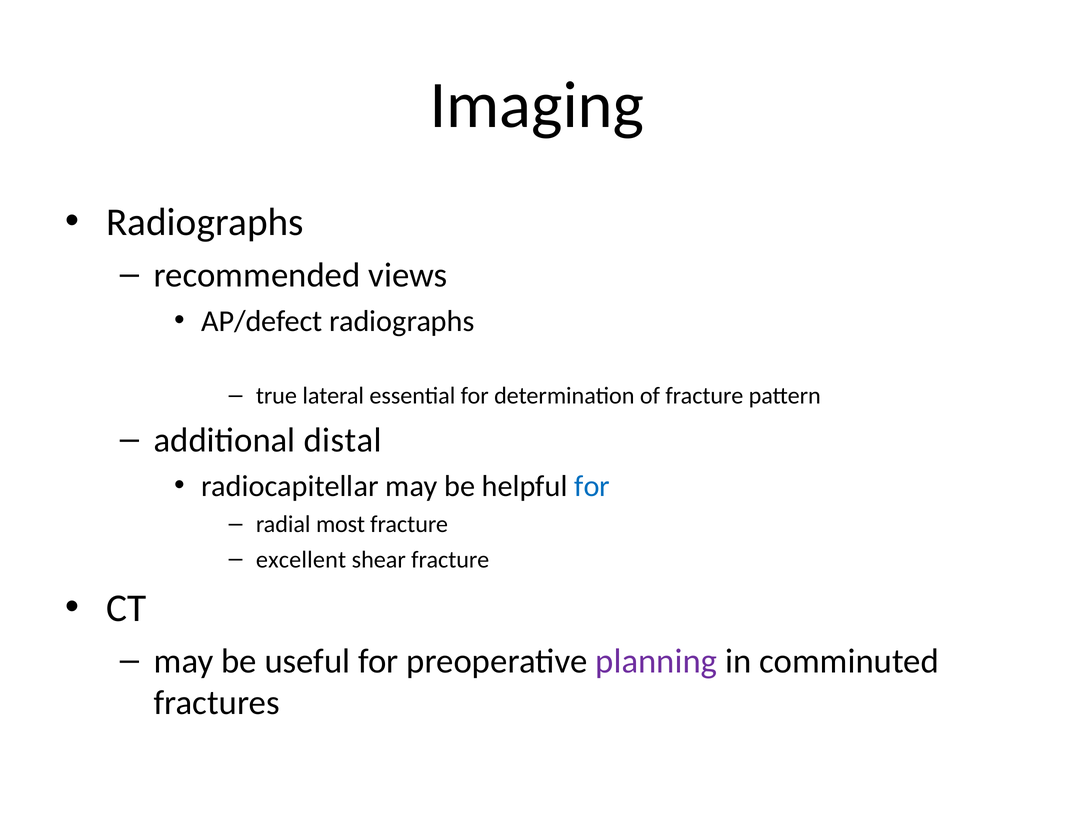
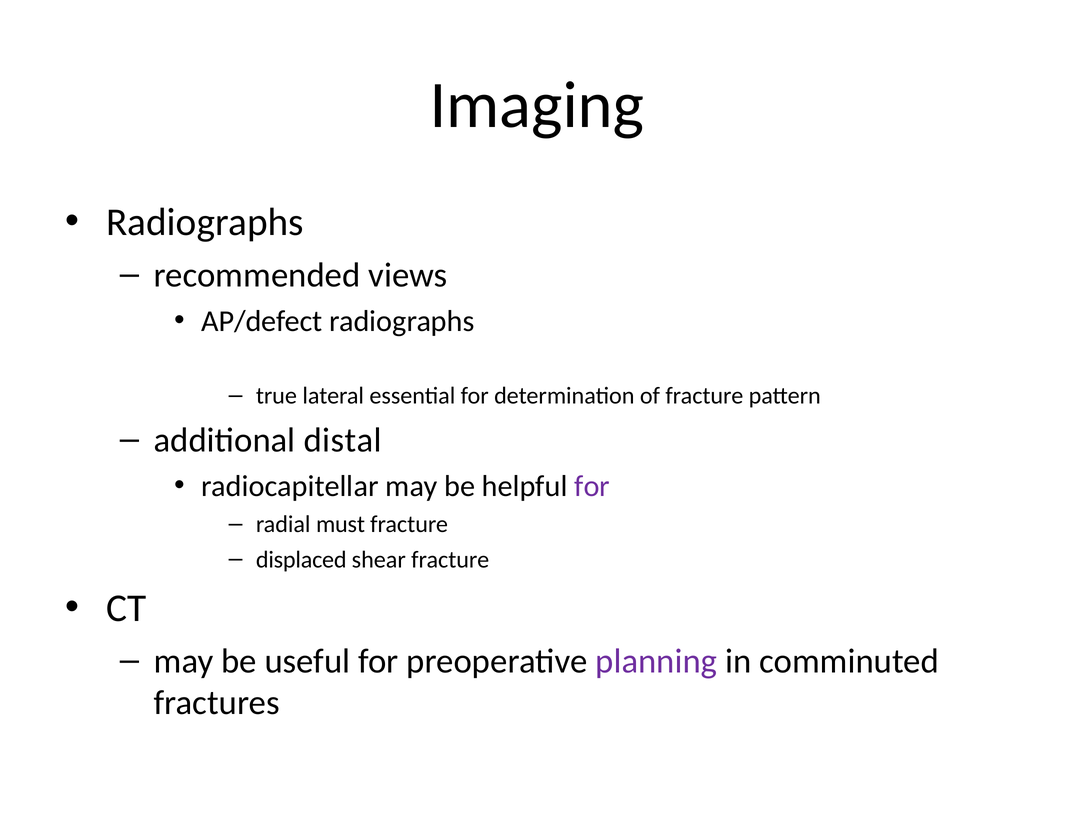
for colour: blue -> purple (592, 486)
most: most -> must (340, 524)
excellent: excellent -> displaced (301, 559)
